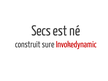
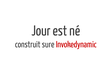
Secs: Secs -> Jour (41, 31)
